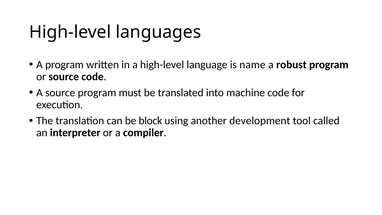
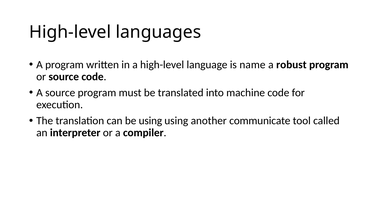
be block: block -> using (150, 121)
development: development -> communicate (260, 121)
